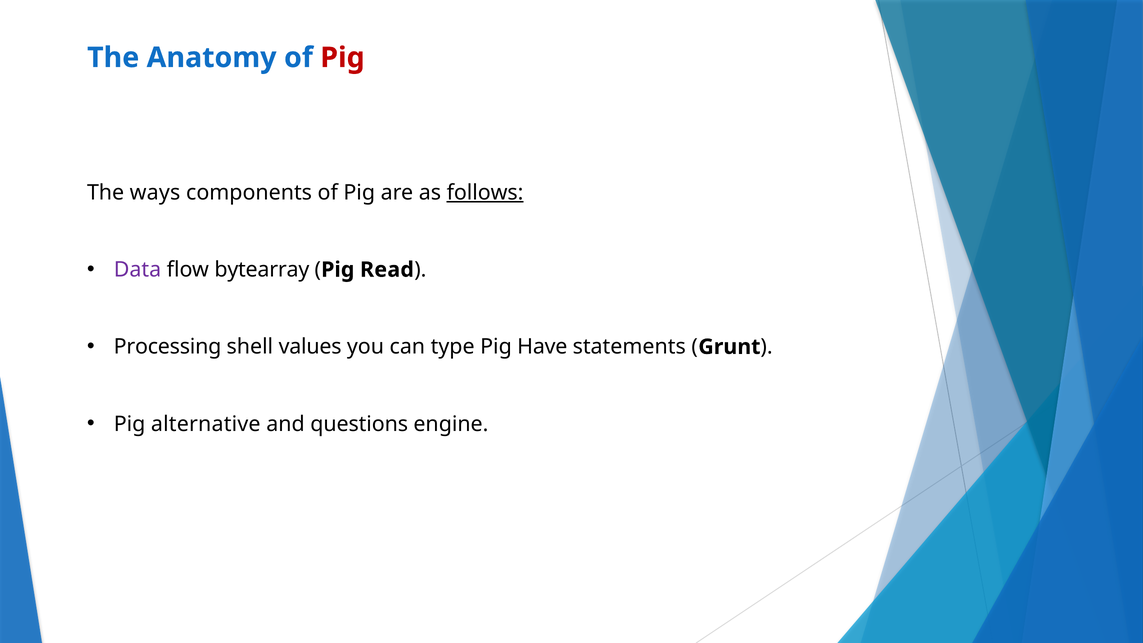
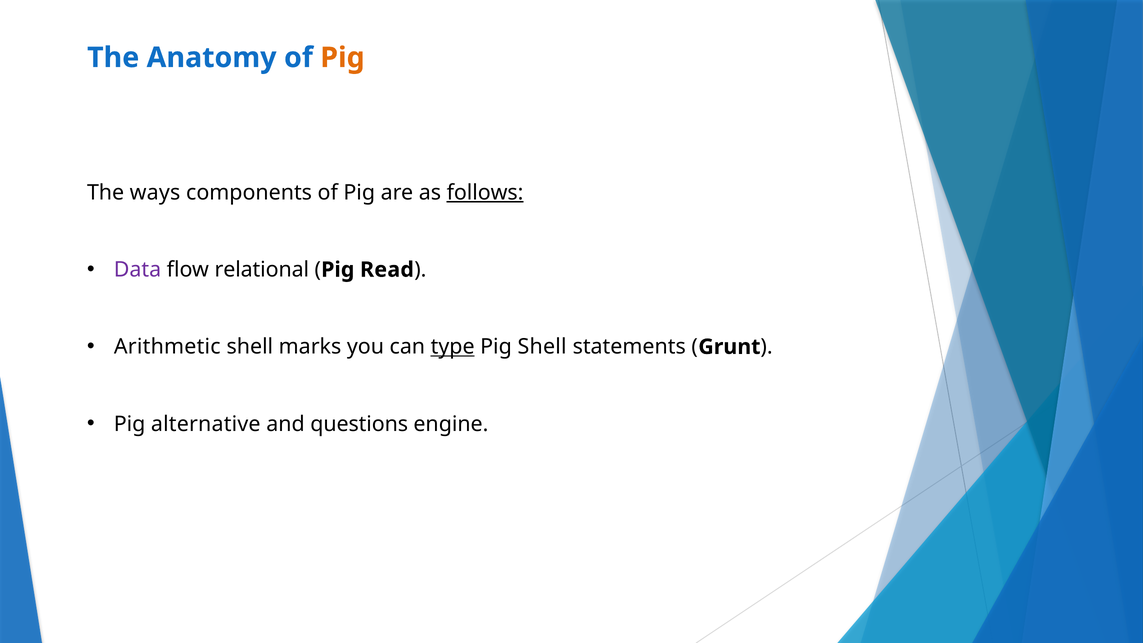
Pig colour: red -> orange (342, 58)
bytearray: bytearray -> relational (262, 270)
Processing: Processing -> Arithmetic (167, 347)
values: values -> marks (310, 347)
type underline: none -> present (453, 347)
Pig Have: Have -> Shell (542, 347)
